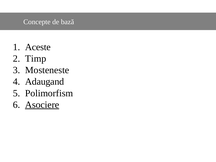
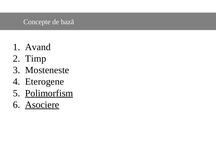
Aceste: Aceste -> Avand (38, 47)
Adaugand: Adaugand -> Eterogene (45, 82)
Polimorfism underline: none -> present (49, 93)
